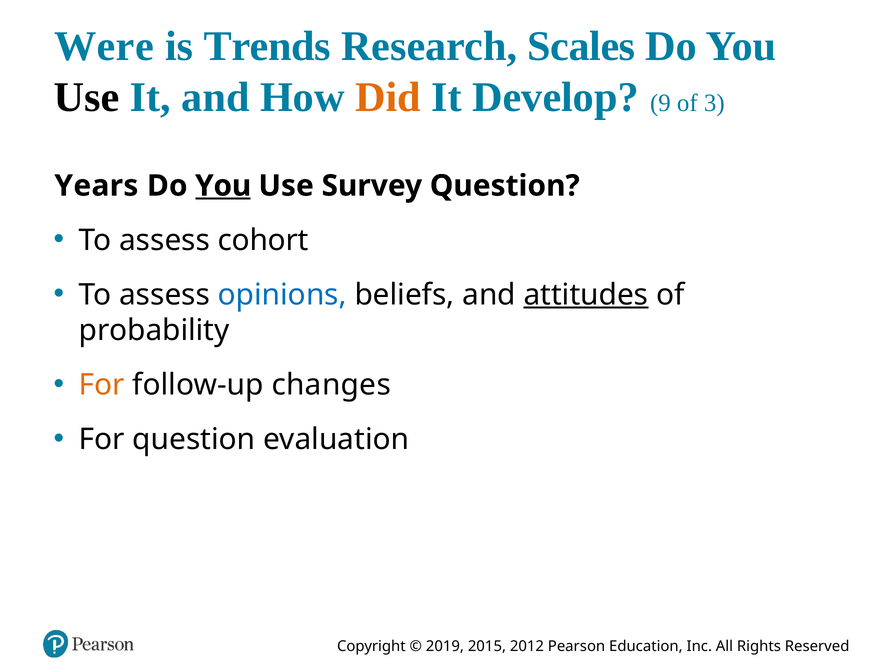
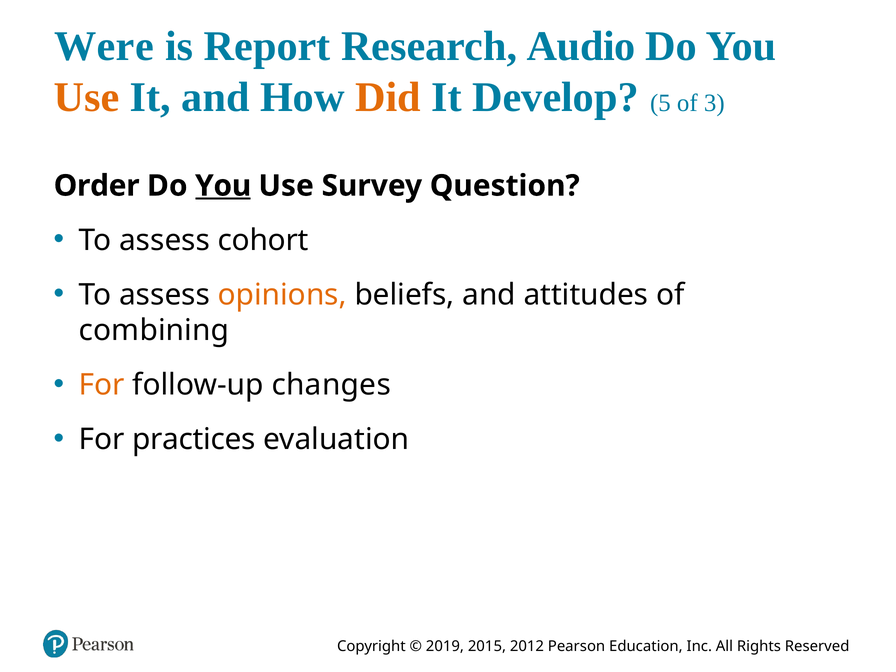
Trends: Trends -> Report (267, 46)
Scales: Scales -> Audio (581, 46)
Use colour: black -> orange (87, 97)
9: 9 -> 5 (660, 103)
Years: Years -> Order (97, 186)
opinions colour: blue -> orange (282, 295)
attitudes underline: present -> none (586, 295)
probability: probability -> combining (154, 331)
For question: question -> practices (194, 440)
